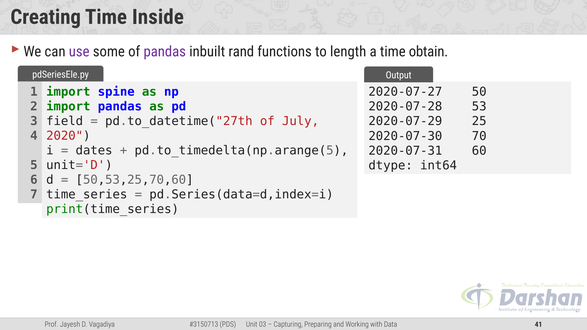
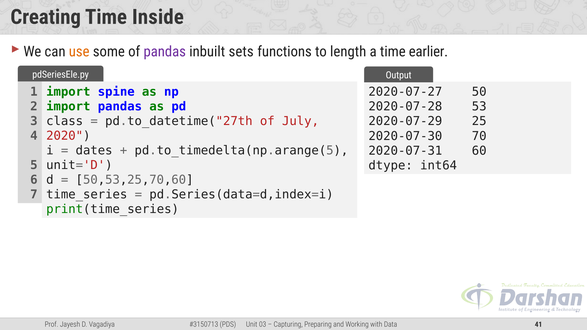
use colour: purple -> orange (79, 52)
rand: rand -> sets (241, 52)
obtain: obtain -> earlier (428, 52)
field: field -> class (65, 121)
